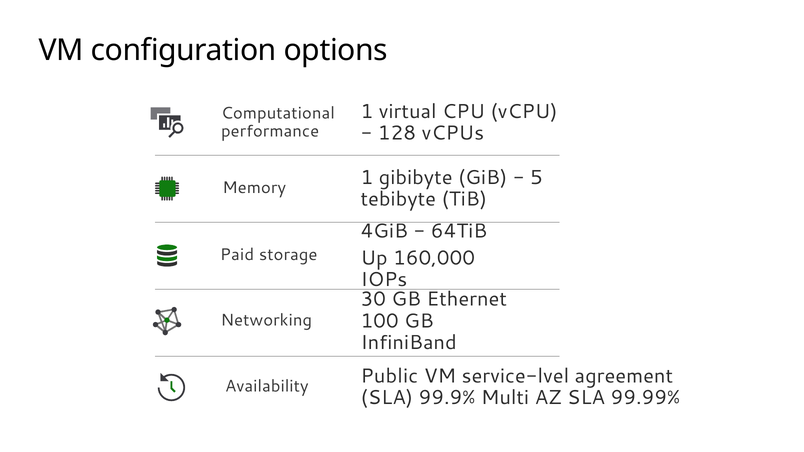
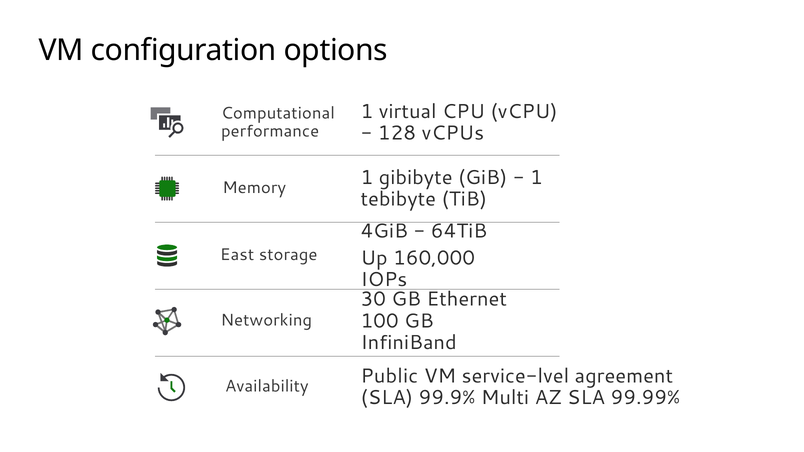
5: 5 -> 1 (536, 178)
Paid: Paid -> East (237, 255)
